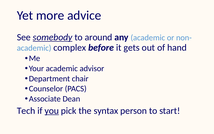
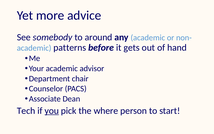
somebody underline: present -> none (53, 37)
complex: complex -> patterns (70, 48)
syntax: syntax -> where (106, 110)
